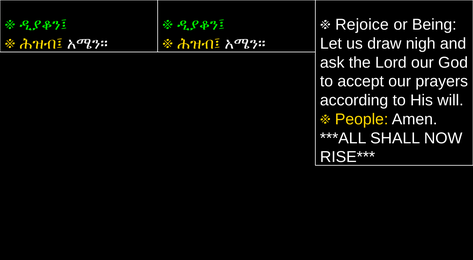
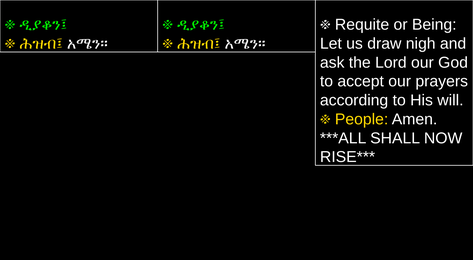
Rejoice: Rejoice -> Requite (362, 25)
